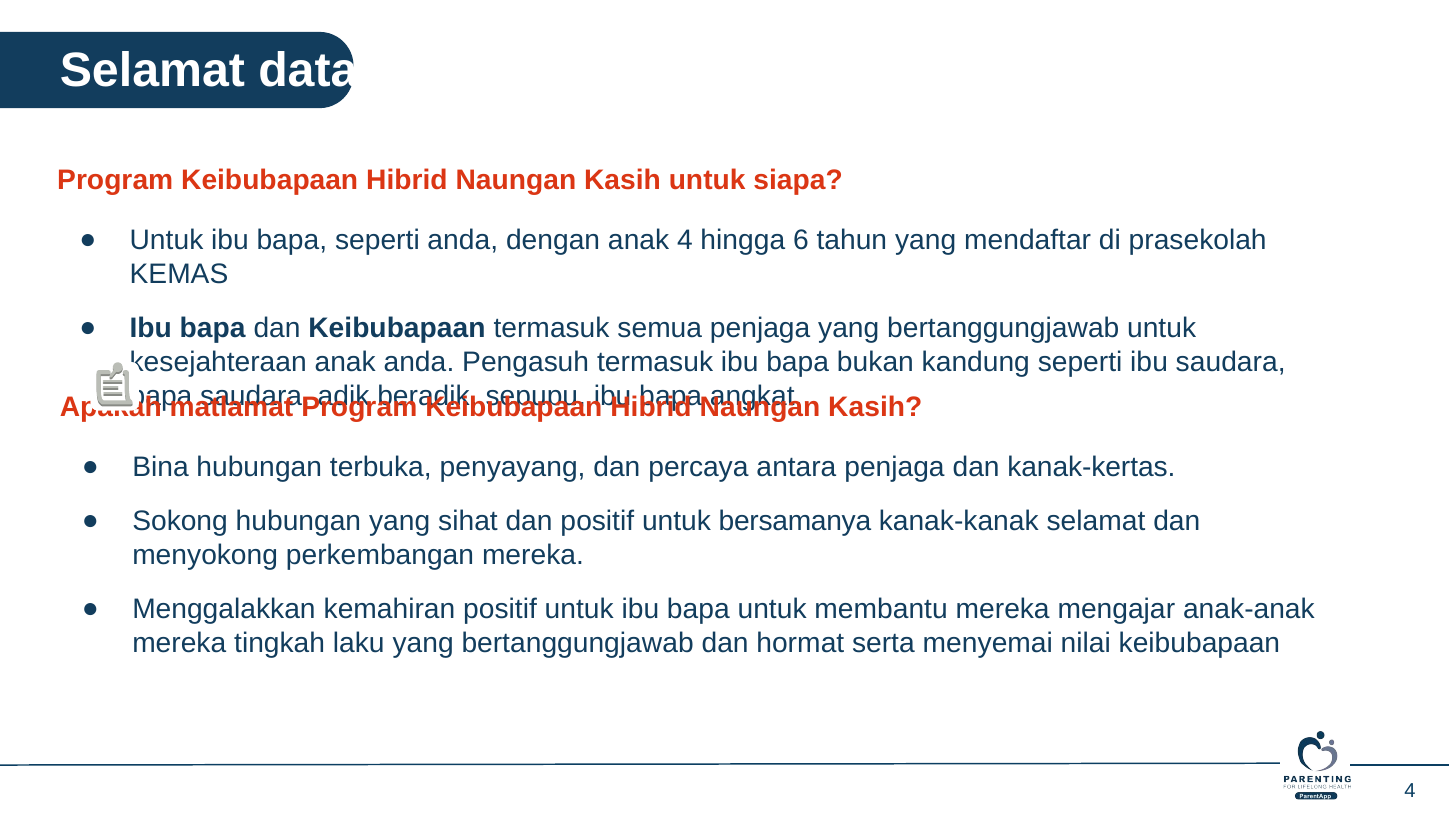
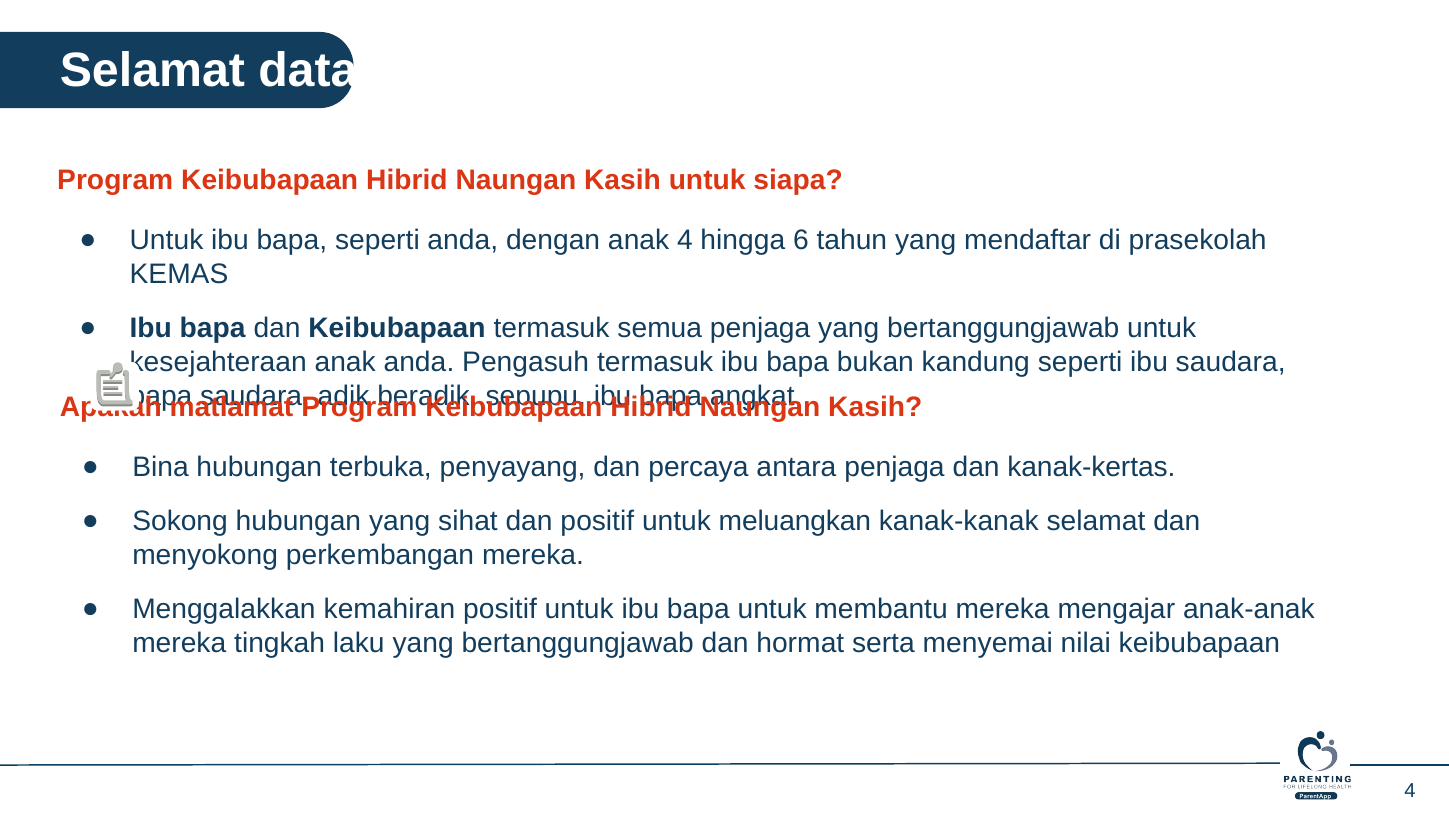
bersamanya: bersamanya -> meluangkan (795, 522)
